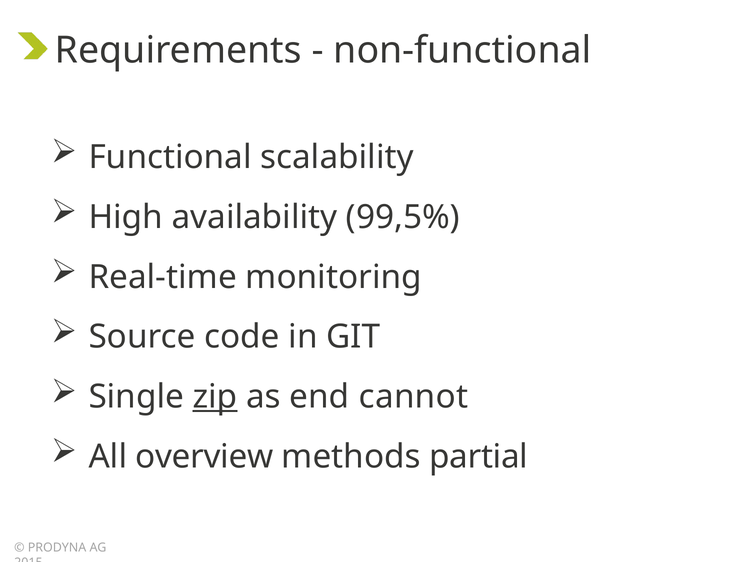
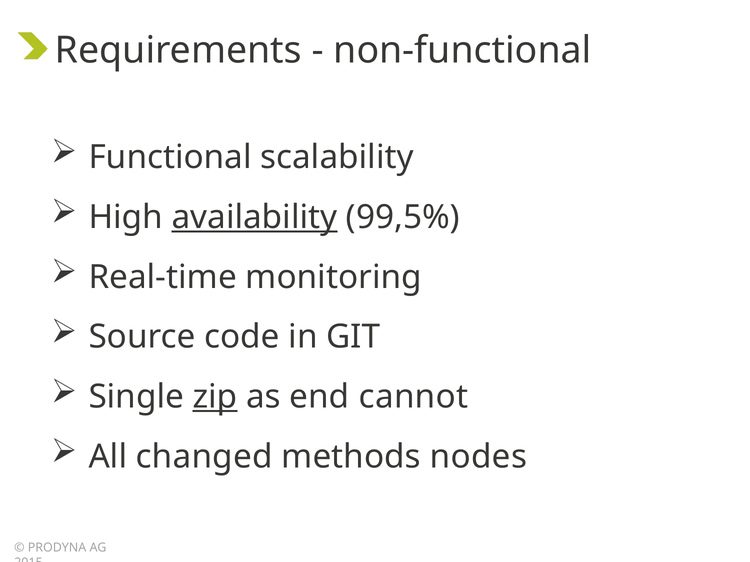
availability underline: none -> present (254, 217)
overview: overview -> changed (204, 457)
partial: partial -> nodes (478, 457)
